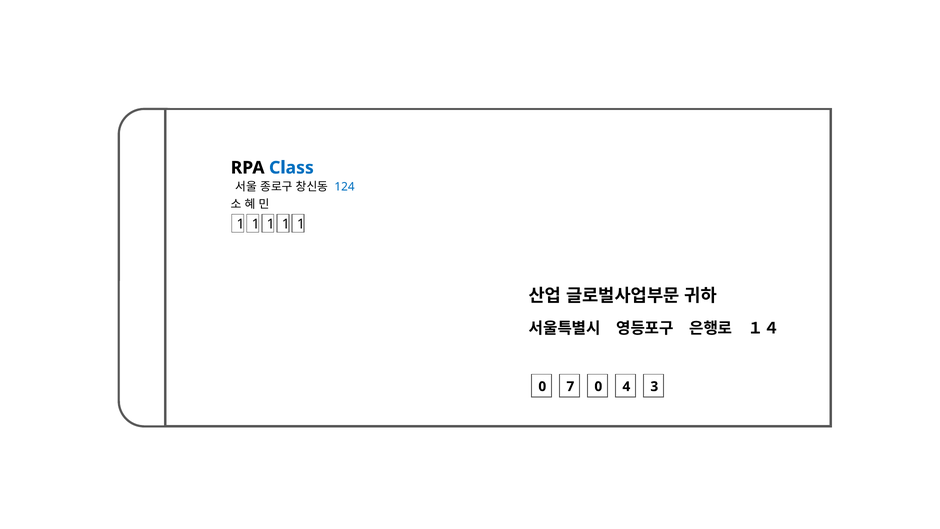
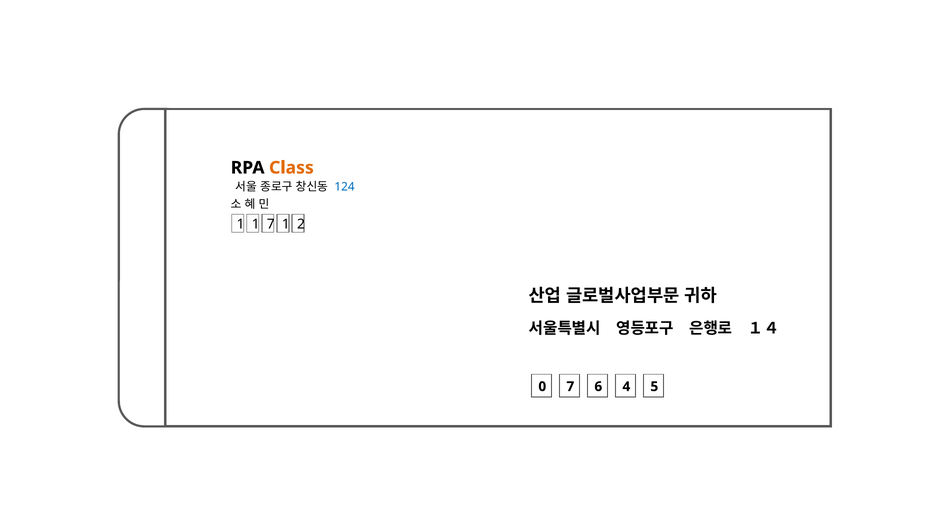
Class colour: blue -> orange (291, 168)
1: 1 -> 7 (271, 224)
1: 1 -> 2 (301, 224)
7 0: 0 -> 6 (598, 386)
3: 3 -> 5 (654, 386)
